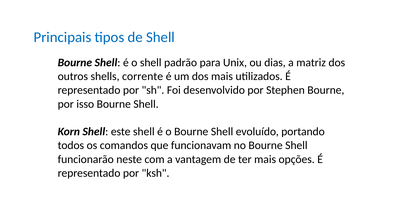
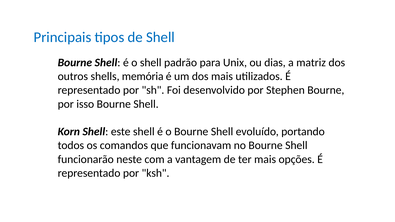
corrente: corrente -> memória (143, 76)
